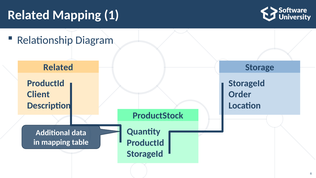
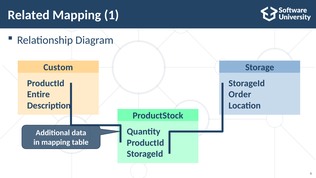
Related: Related -> Custom (58, 67)
Client: Client -> Entire (38, 94)
